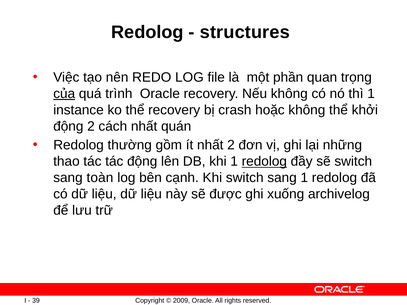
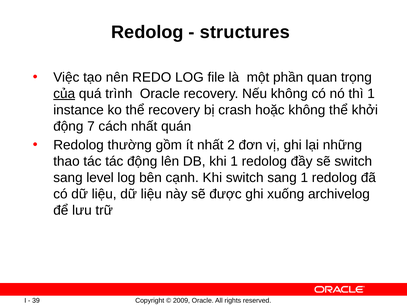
động 2: 2 -> 7 (91, 126)
redolog underline: present -> none (264, 162)
toàn: toàn -> level (100, 178)
